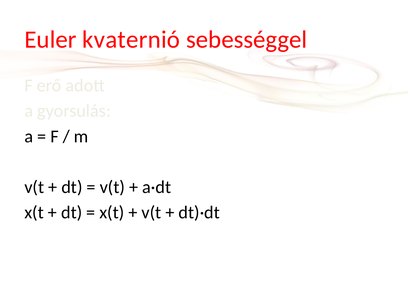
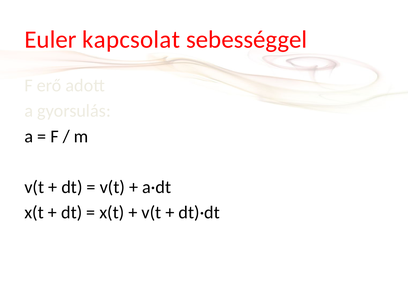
kvaternió: kvaternió -> kapcsolat (131, 39)
